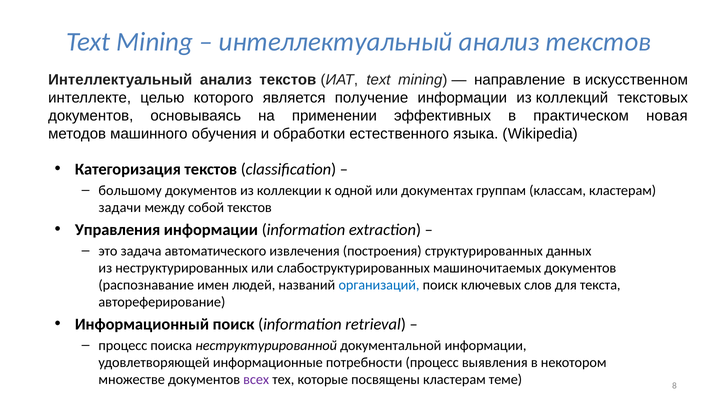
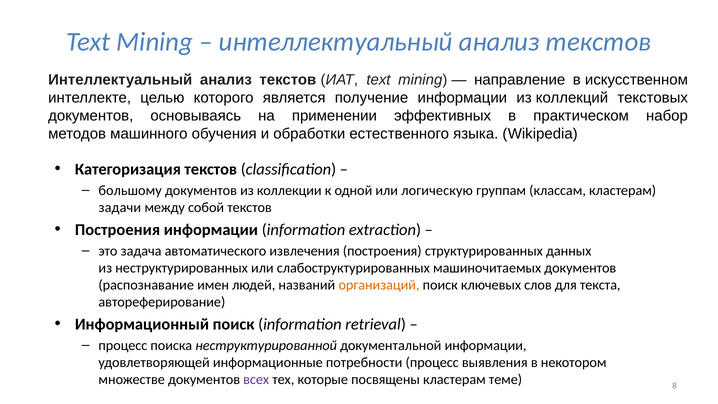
новая: новая -> набор (667, 116)
документах: документах -> логическую (437, 190)
Управления: Управления -> Построения (118, 230)
организаций colour: blue -> orange (379, 285)
